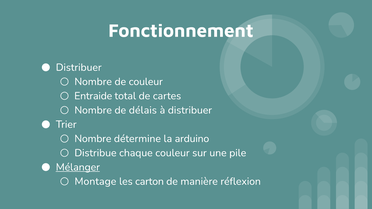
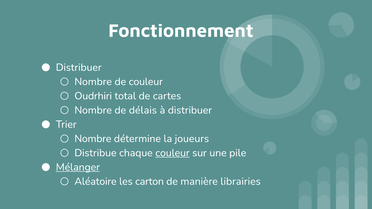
Entraide: Entraide -> Oudrhiri (93, 96)
arduino: arduino -> joueurs (192, 139)
couleur underline: none -> present (172, 153)
Montage: Montage -> Aléatoire (96, 182)
réflexion: réflexion -> librairies (241, 182)
